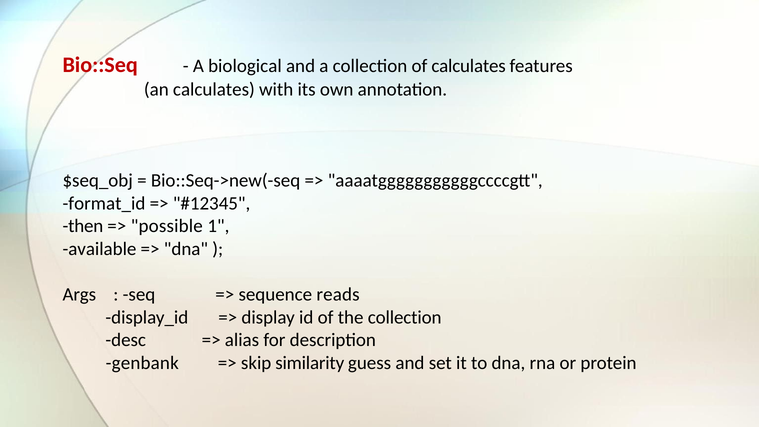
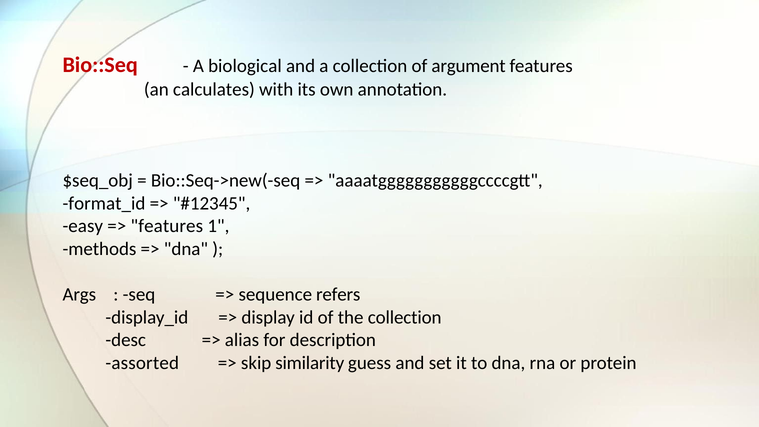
of calculates: calculates -> argument (469, 66)
then: then -> easy (83, 226)
possible: possible -> features (167, 226)
available: available -> methods (99, 249)
reads: reads -> refers (338, 294)
genbank: genbank -> assorted (142, 363)
